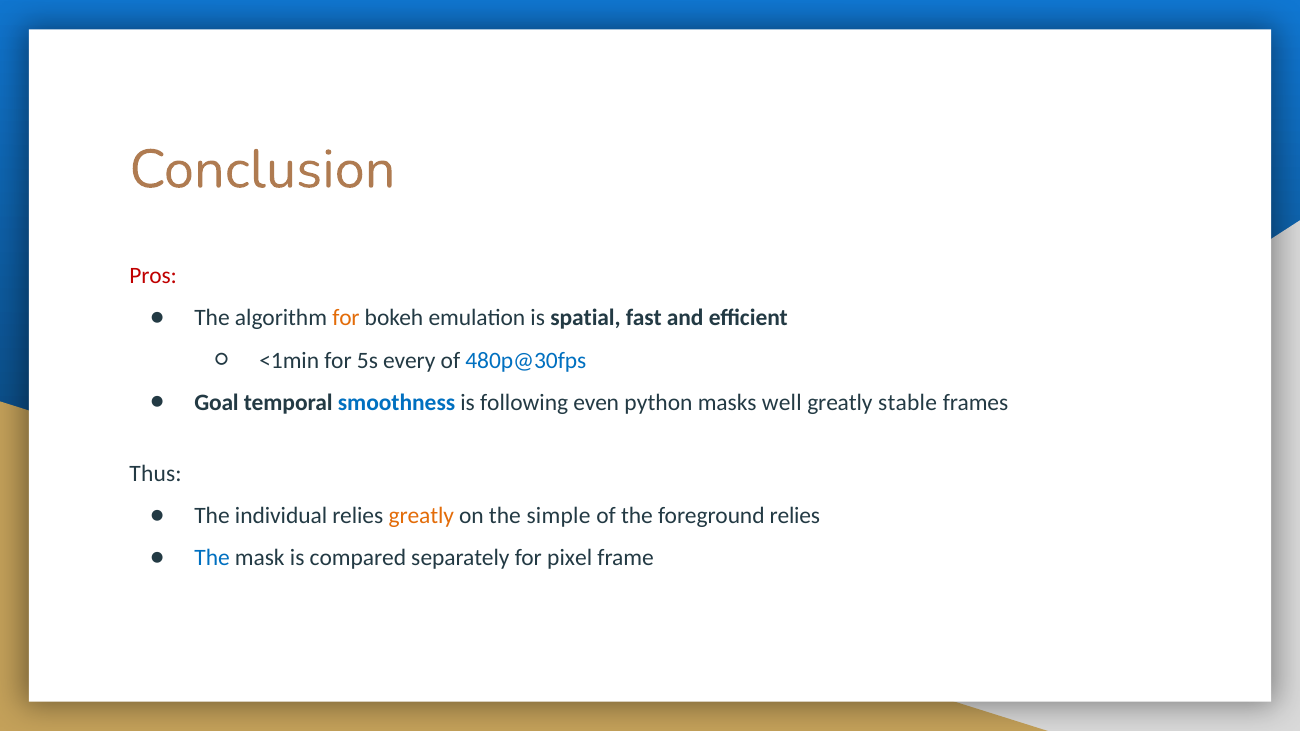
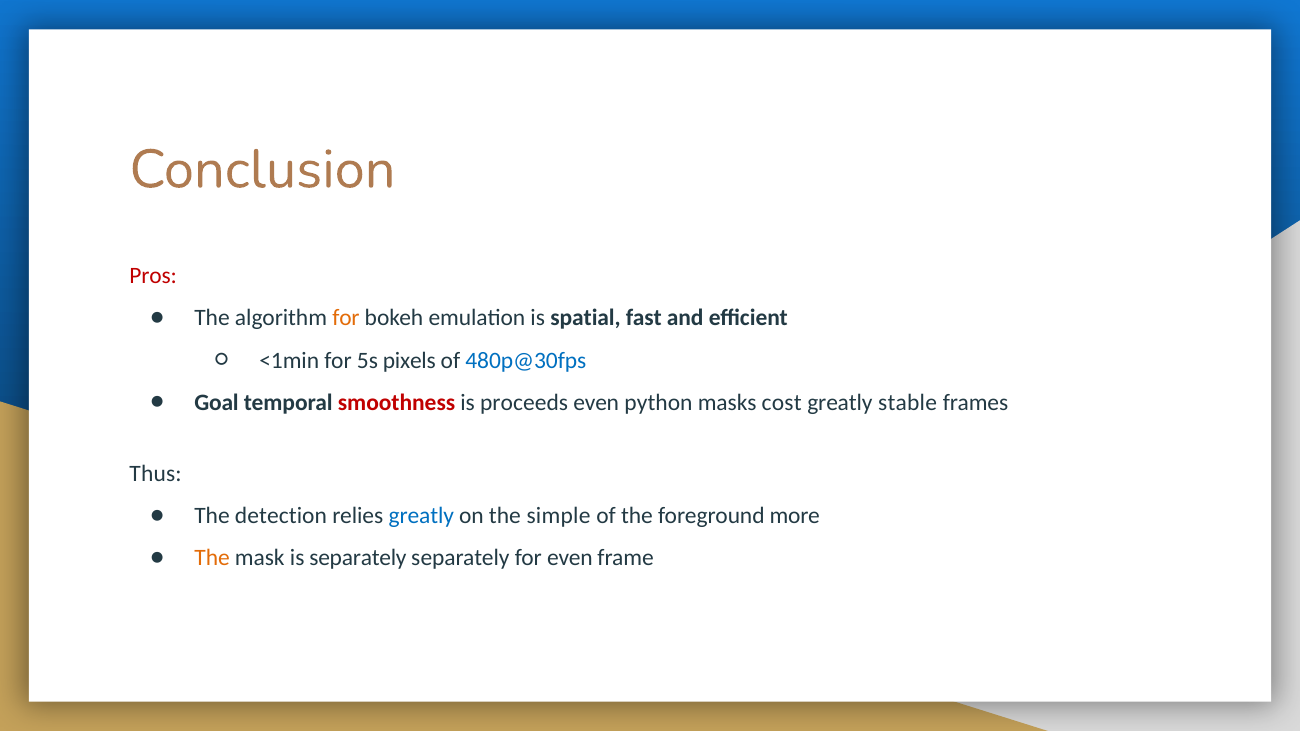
every: every -> pixels (409, 360)
smoothness colour: blue -> red (397, 403)
following: following -> proceeds (524, 403)
well: well -> cost (782, 403)
individual: individual -> detection (281, 516)
greatly colour: orange -> blue (421, 516)
foreground relies: relies -> more (795, 516)
The colour: blue -> orange (212, 558)
is compared: compared -> separately (358, 558)
for pixel: pixel -> even (570, 558)
